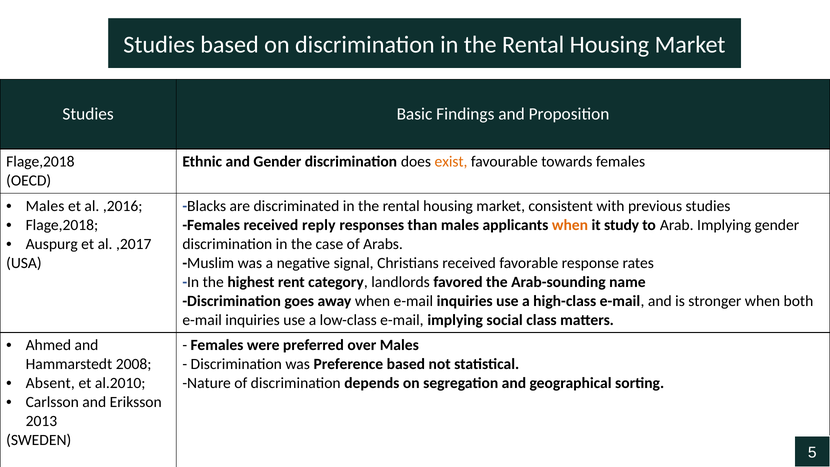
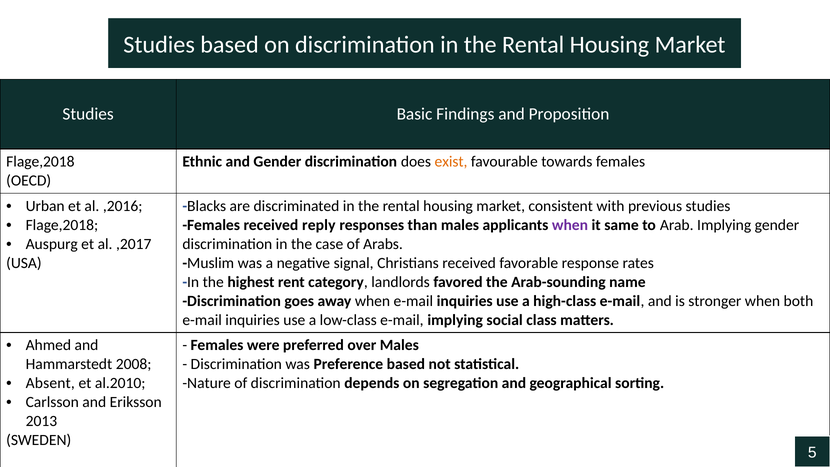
Males: Males -> Urban (45, 206)
when colour: orange -> purple (570, 225)
study: study -> same (621, 225)
